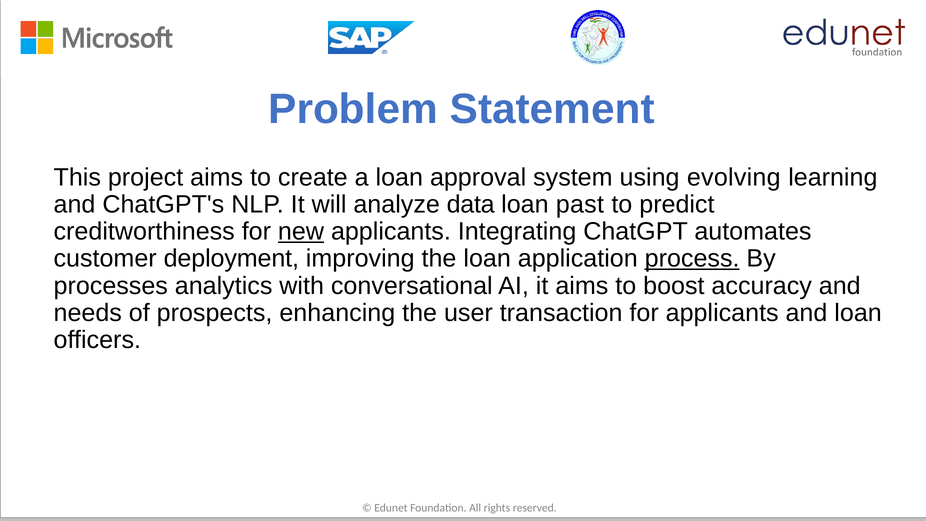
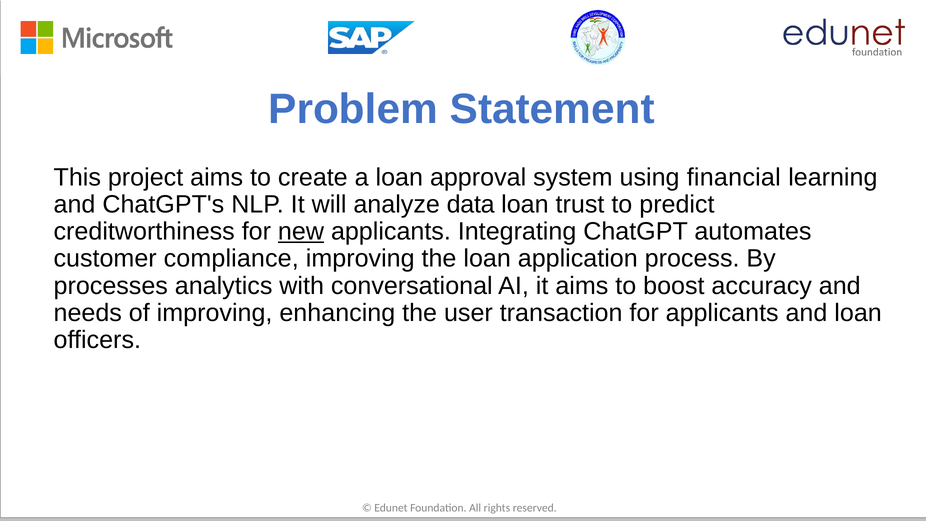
evolving: evolving -> financial (734, 177)
past: past -> trust (580, 204)
deployment: deployment -> compliance (231, 259)
process underline: present -> none (692, 259)
of prospects: prospects -> improving (215, 313)
